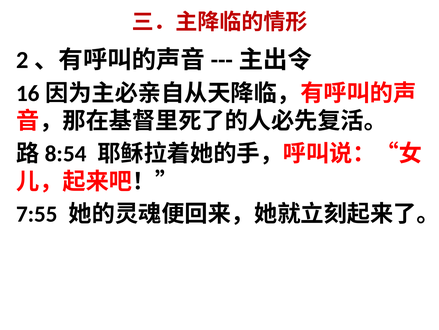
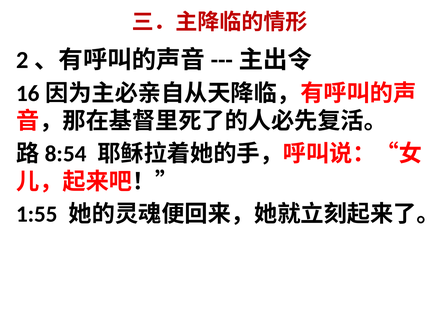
7:55: 7:55 -> 1:55 (37, 214)
